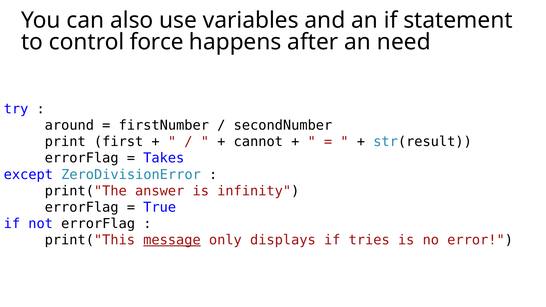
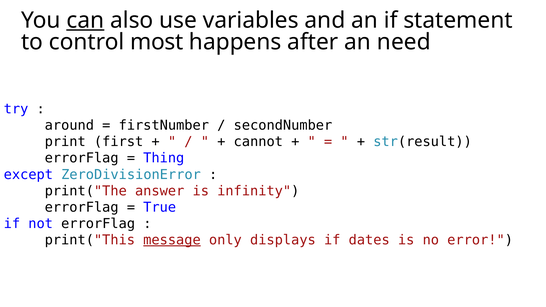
can underline: none -> present (85, 20)
force: force -> most (157, 42)
Takes: Takes -> Thing (164, 158)
tries: tries -> dates (369, 240)
